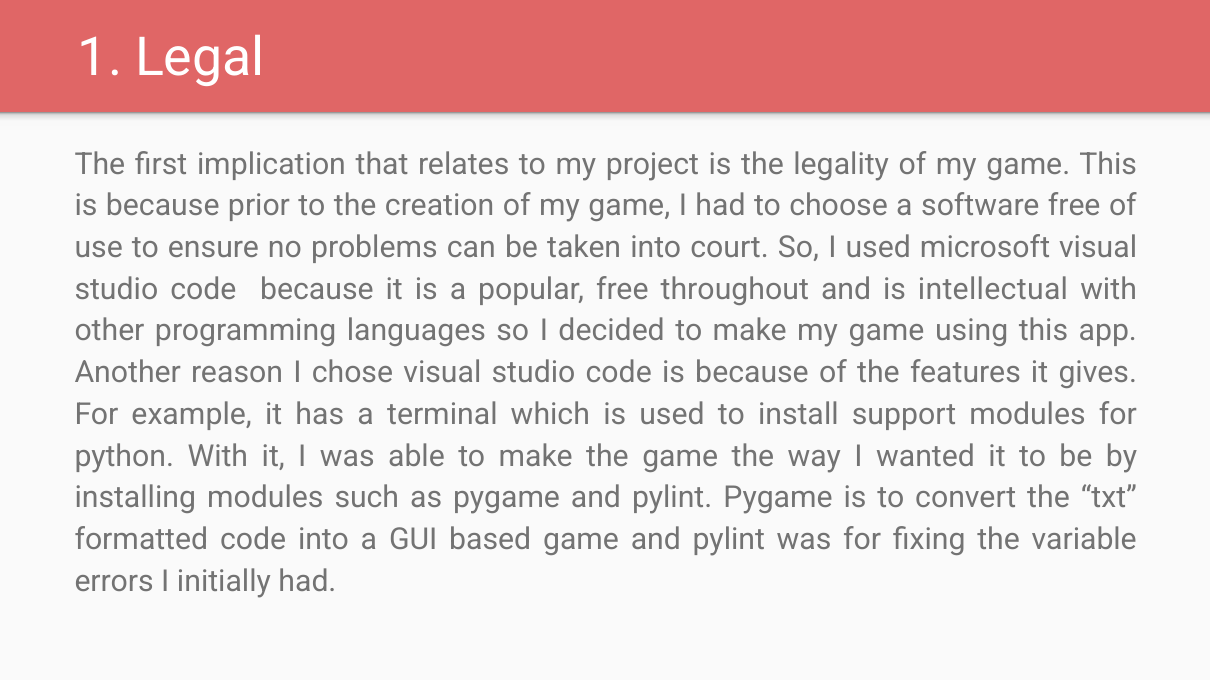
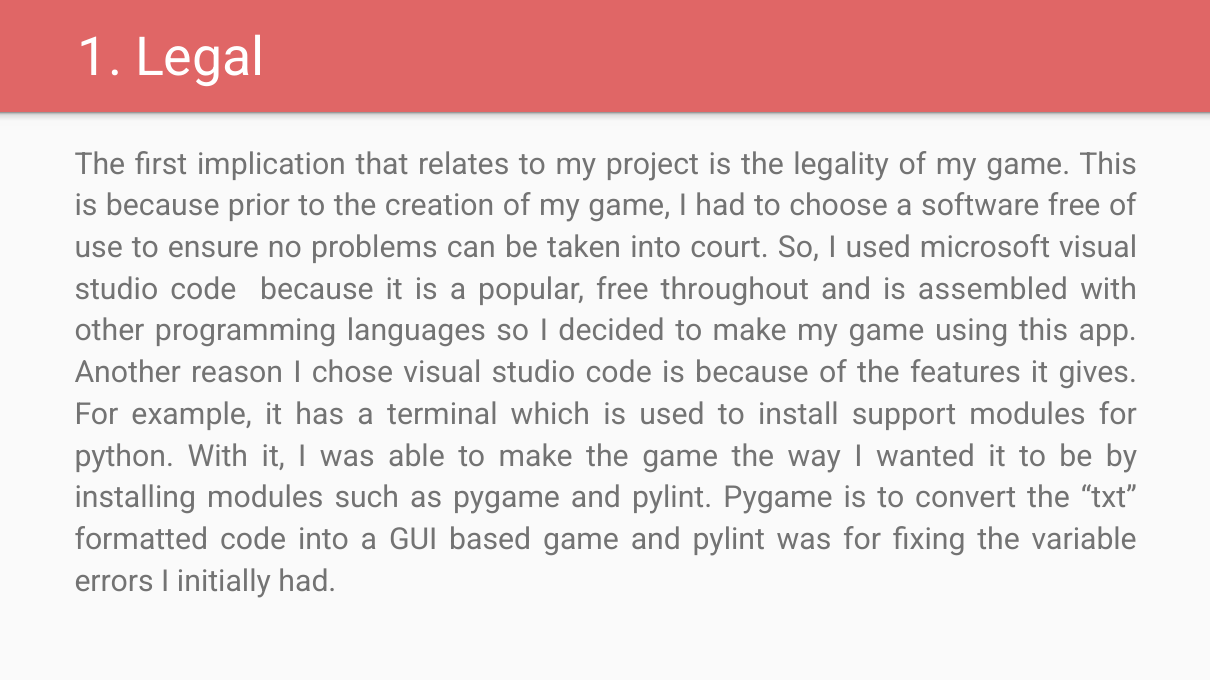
intellectual: intellectual -> assembled (993, 290)
